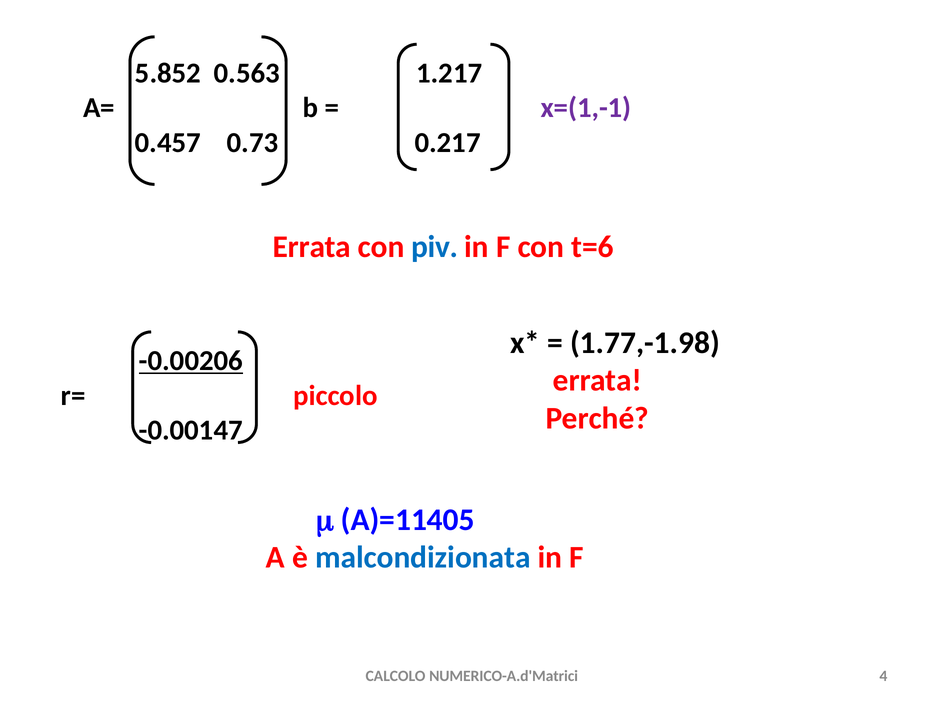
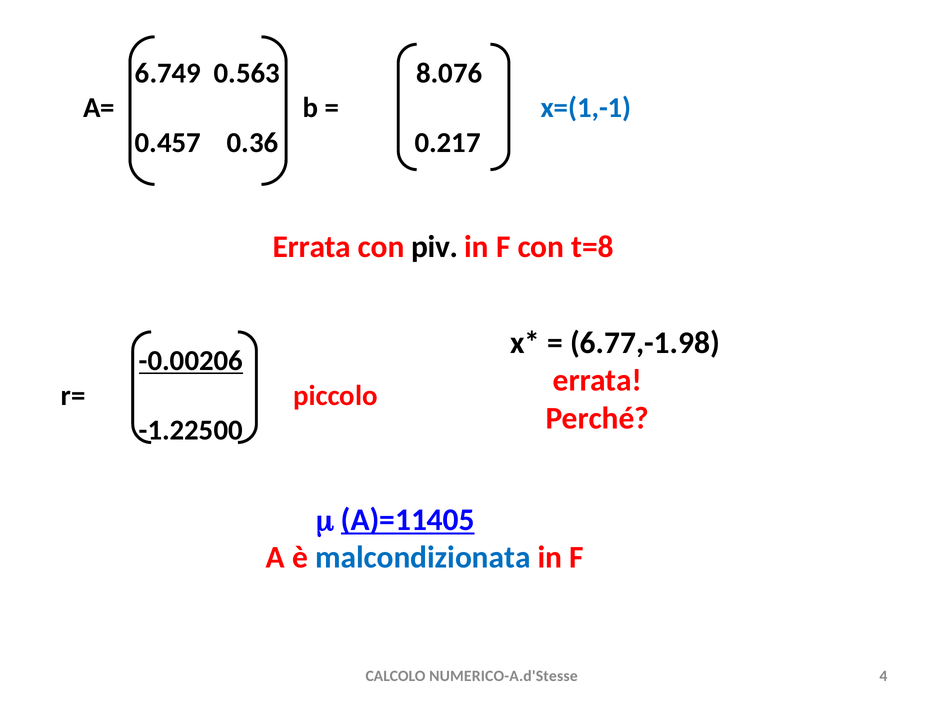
5.852: 5.852 -> 6.749 (168, 73)
1.217: 1.217 -> 8.076 (449, 73)
x=(1,-1 colour: purple -> blue (586, 108)
0.73: 0.73 -> 0.36 (253, 143)
piv colour: blue -> black (435, 247)
t=6: t=6 -> t=8 (593, 247)
1.77,-1.98: 1.77,-1.98 -> 6.77,-1.98 (645, 343)
-0.00147: -0.00147 -> -1.22500 (191, 430)
A)=11405 underline: none -> present (408, 520)
NUMERICO-A.d'Matrici: NUMERICO-A.d'Matrici -> NUMERICO-A.d'Stesse (503, 676)
